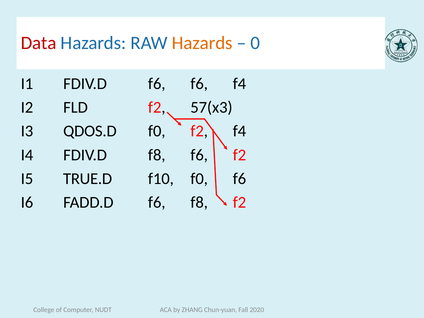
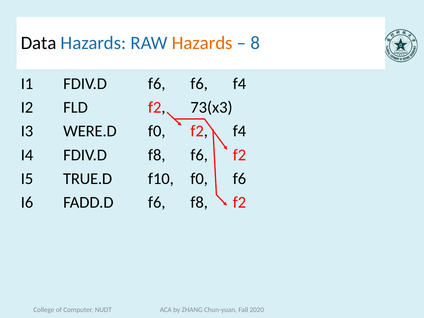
Data colour: red -> black (39, 43)
0: 0 -> 8 (255, 43)
57(x3: 57(x3 -> 73(x3 (211, 108)
QDOS.D: QDOS.D -> WERE.D (90, 131)
